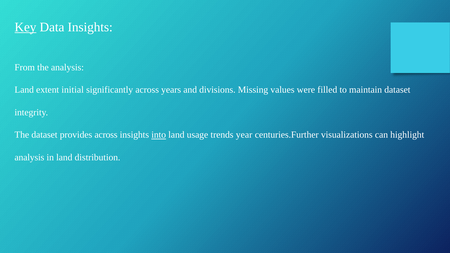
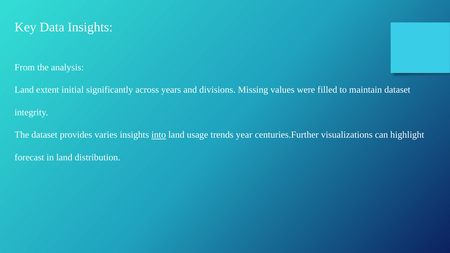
Key underline: present -> none (25, 27)
provides across: across -> varies (106, 135)
analysis: analysis -> forecast (29, 157)
